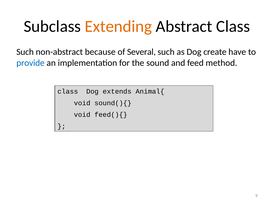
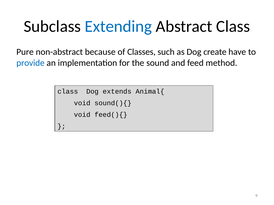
Extending colour: orange -> blue (118, 27)
Such: Such -> Pure (25, 52)
Several: Several -> Classes (141, 52)
